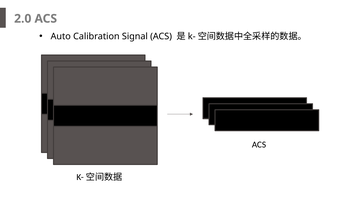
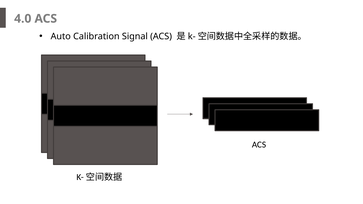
2.0: 2.0 -> 4.0 (23, 19)
